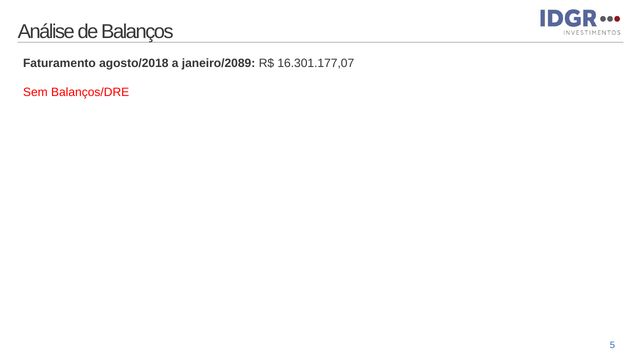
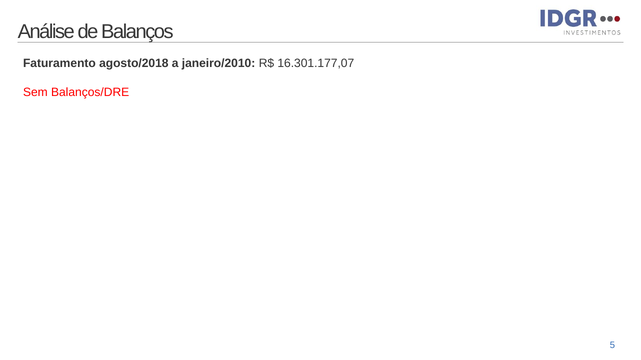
janeiro/2089: janeiro/2089 -> janeiro/2010 (219, 64)
